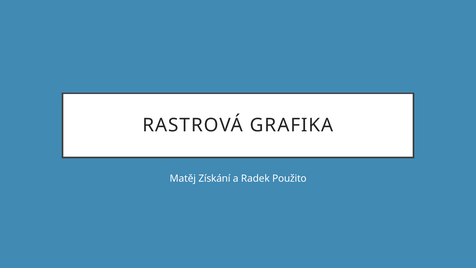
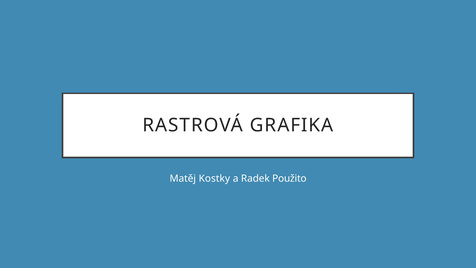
Získání: Získání -> Kostky (214, 178)
